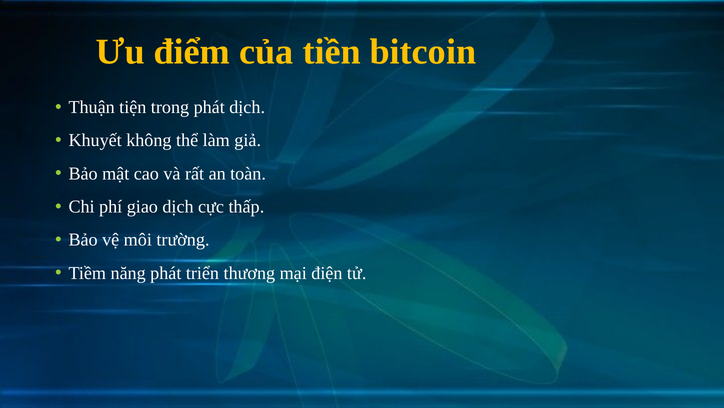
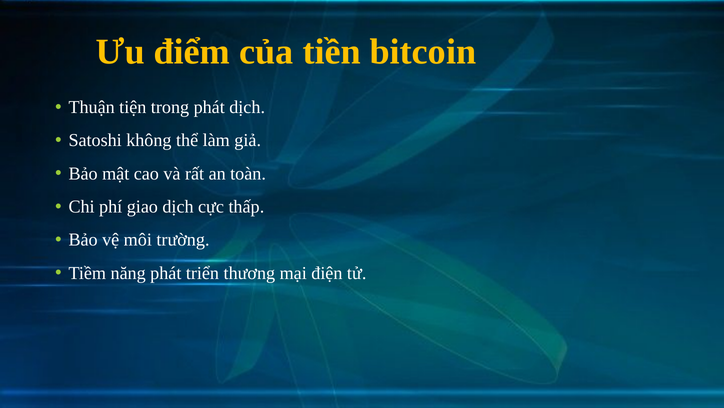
Khuyết: Khuyết -> Satoshi (95, 140)
